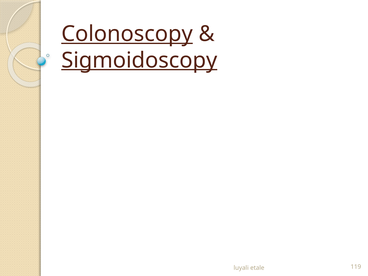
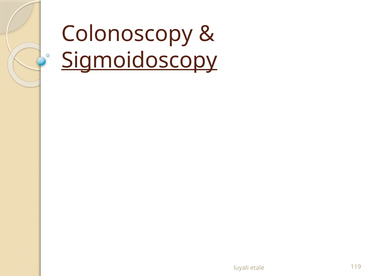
Colonoscopy underline: present -> none (127, 34)
